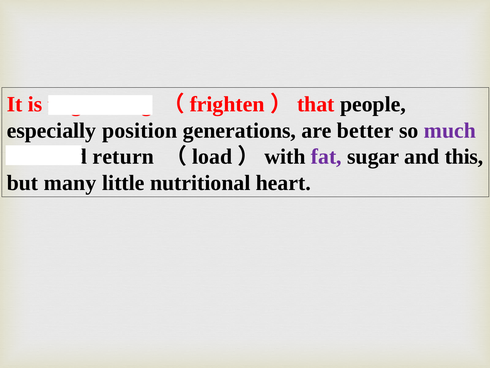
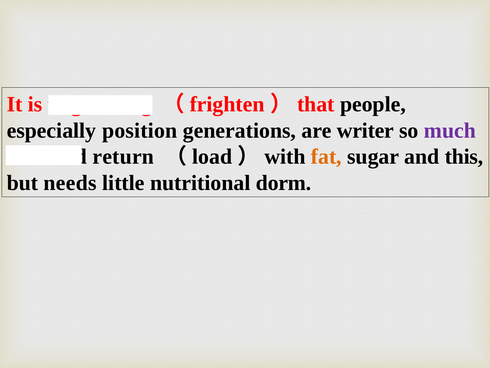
better: better -> writer (365, 130)
fat colour: purple -> orange (326, 157)
many: many -> needs (70, 183)
heart: heart -> dorm (284, 183)
